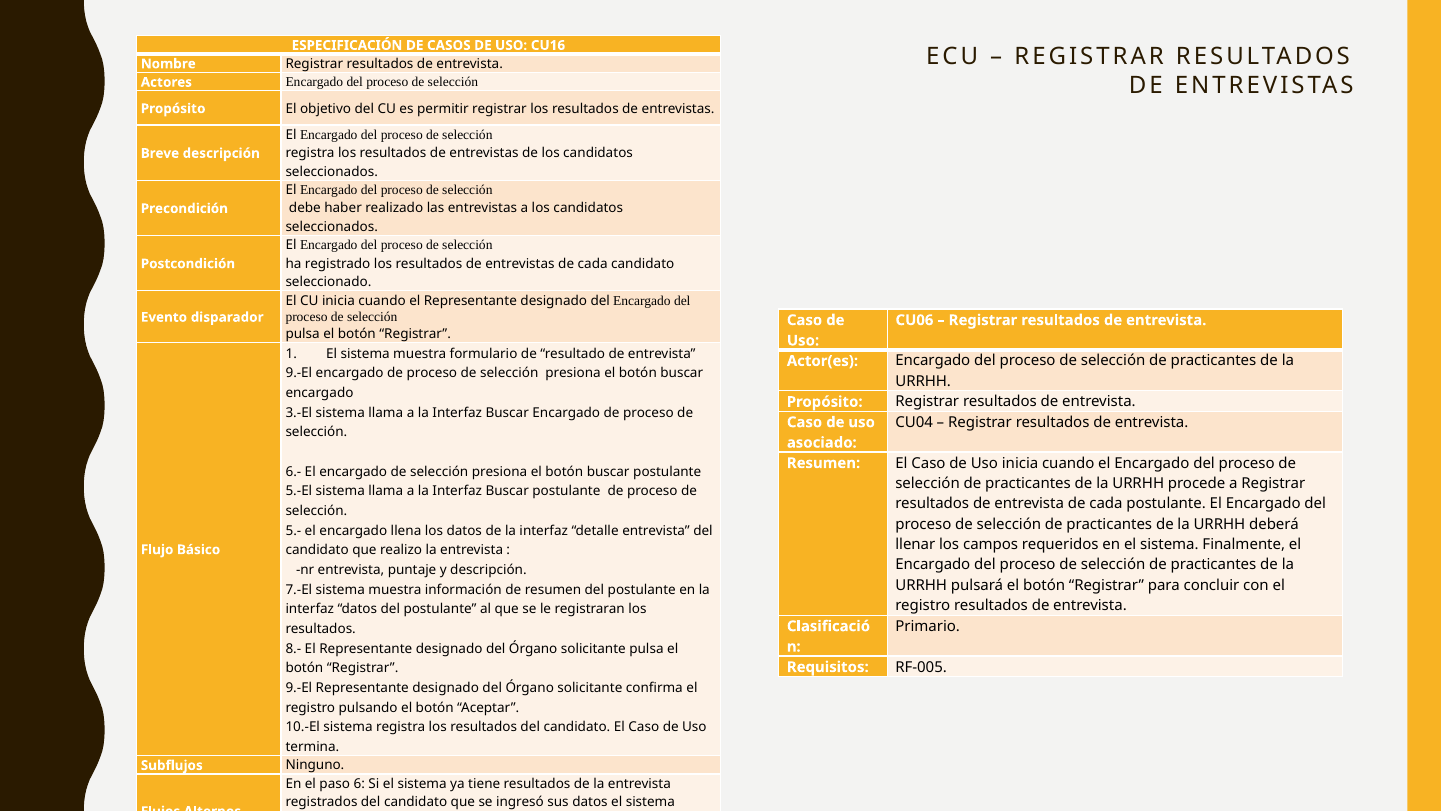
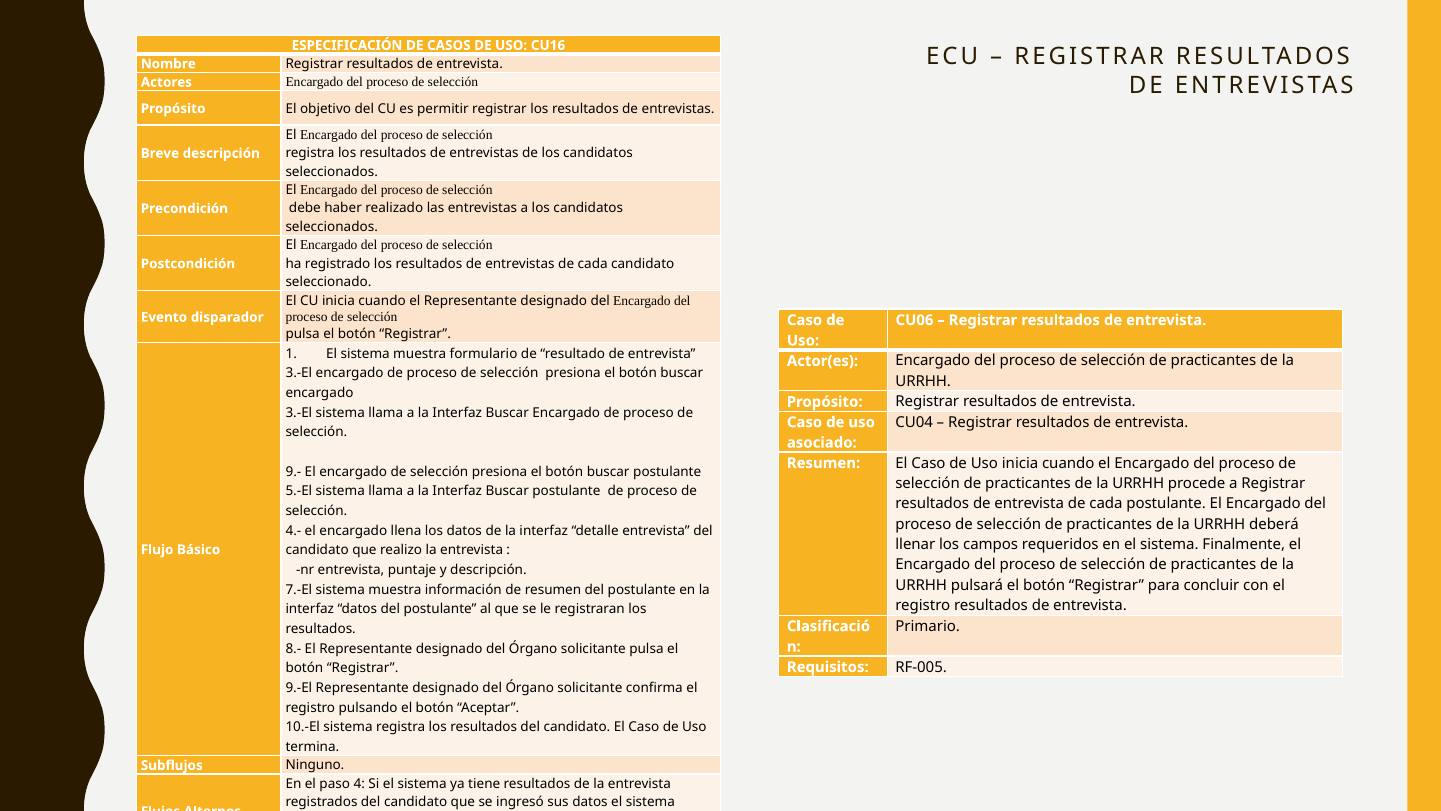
9.-El: 9.-El -> 3.-El (299, 373)
6.-: 6.- -> 9.- (293, 471)
5.-: 5.- -> 4.- (293, 530)
6: 6 -> 4 (359, 783)
